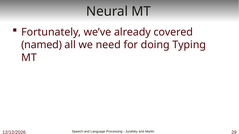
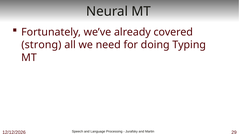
named: named -> strong (41, 45)
